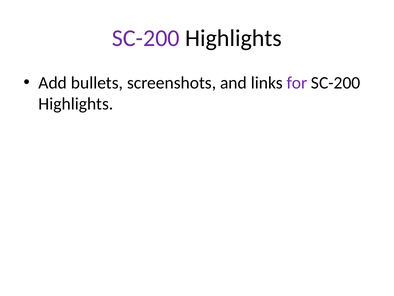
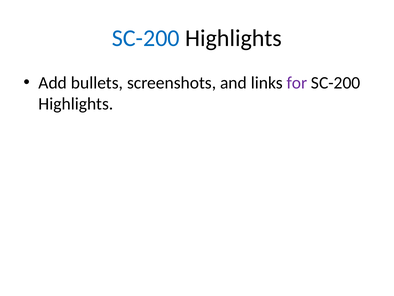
SC-200 colour: purple -> blue (146, 38)
